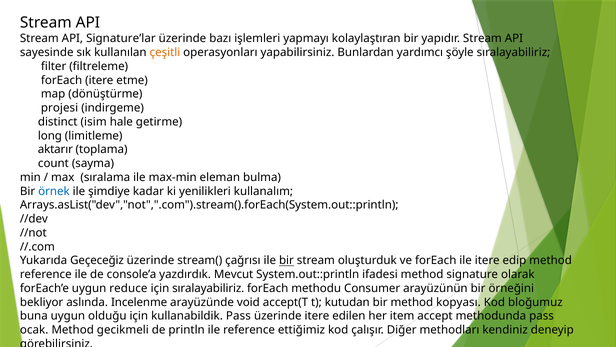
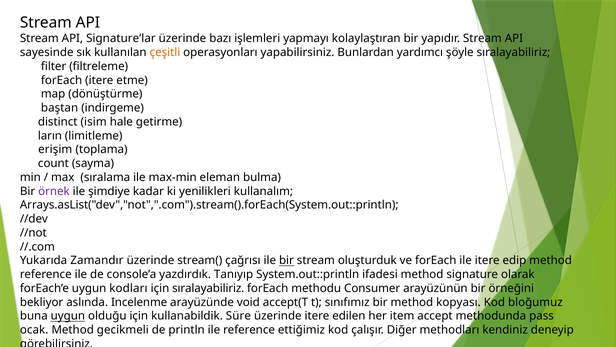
projesi: projesi -> baştan (60, 108)
long: long -> ların (50, 136)
aktarır: aktarır -> erişim (55, 149)
örnek colour: blue -> purple (54, 191)
Geçeceğiz: Geçeceğiz -> Zamandır (97, 260)
Mevcut: Mevcut -> Tanıyıp (234, 274)
reduce: reduce -> kodları (128, 288)
kutudan: kutudan -> sınıfımız (347, 302)
uygun underline: none -> present (68, 316)
kullanabildik Pass: Pass -> Süre (238, 316)
